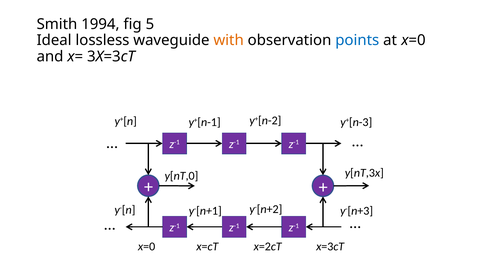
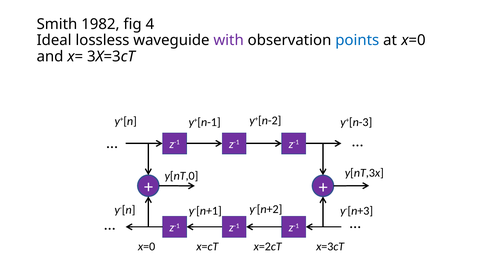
1994: 1994 -> 1982 (100, 24)
5: 5 -> 4 (150, 24)
with colour: orange -> purple (229, 40)
